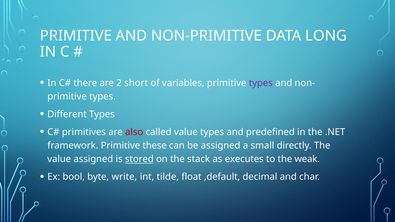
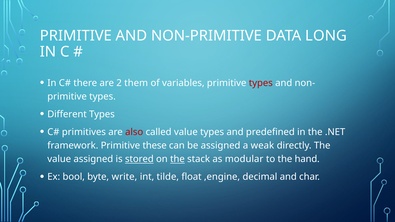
short: short -> them (136, 83)
types colour: purple -> red (261, 83)
small: small -> weak (262, 146)
the underline: none -> present (177, 159)
executes: executes -> modular (244, 159)
weak: weak -> hand (307, 159)
,default: ,default -> ,engine (222, 177)
